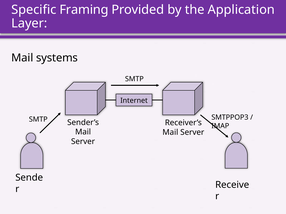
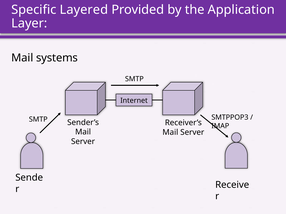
Framing: Framing -> Layered (84, 10)
